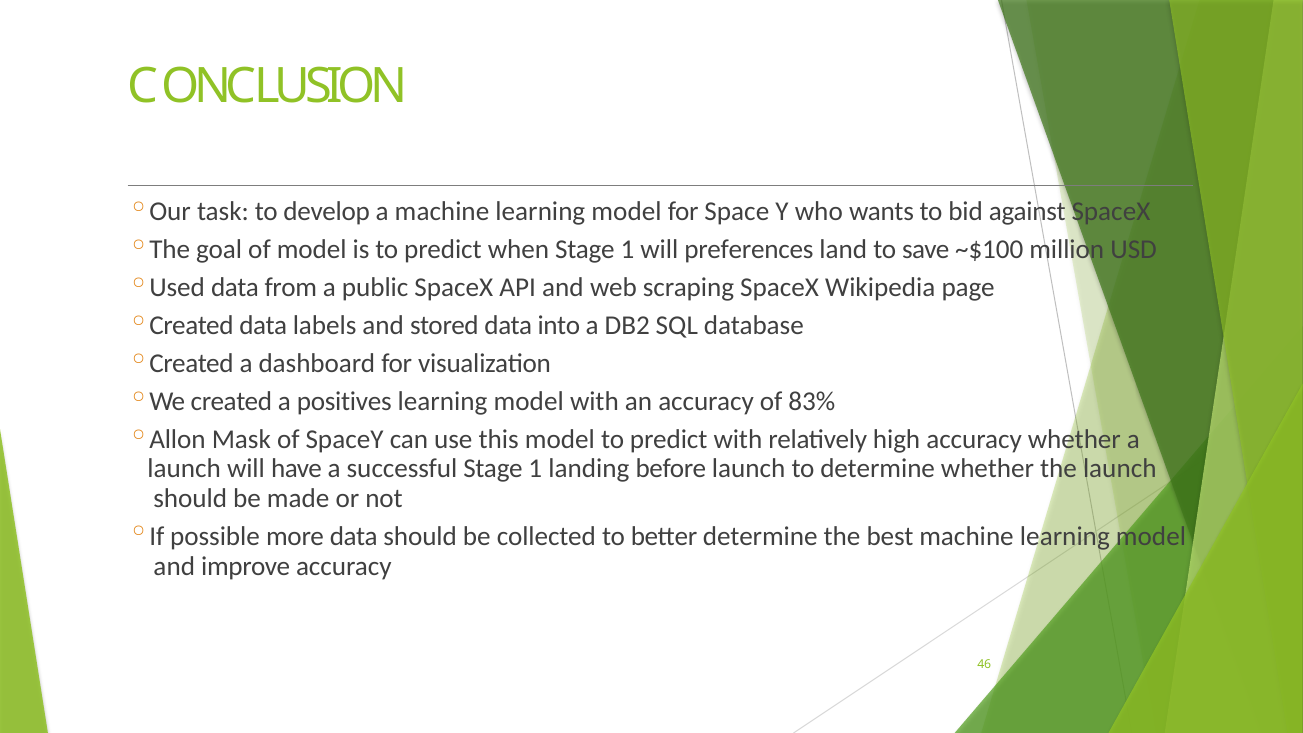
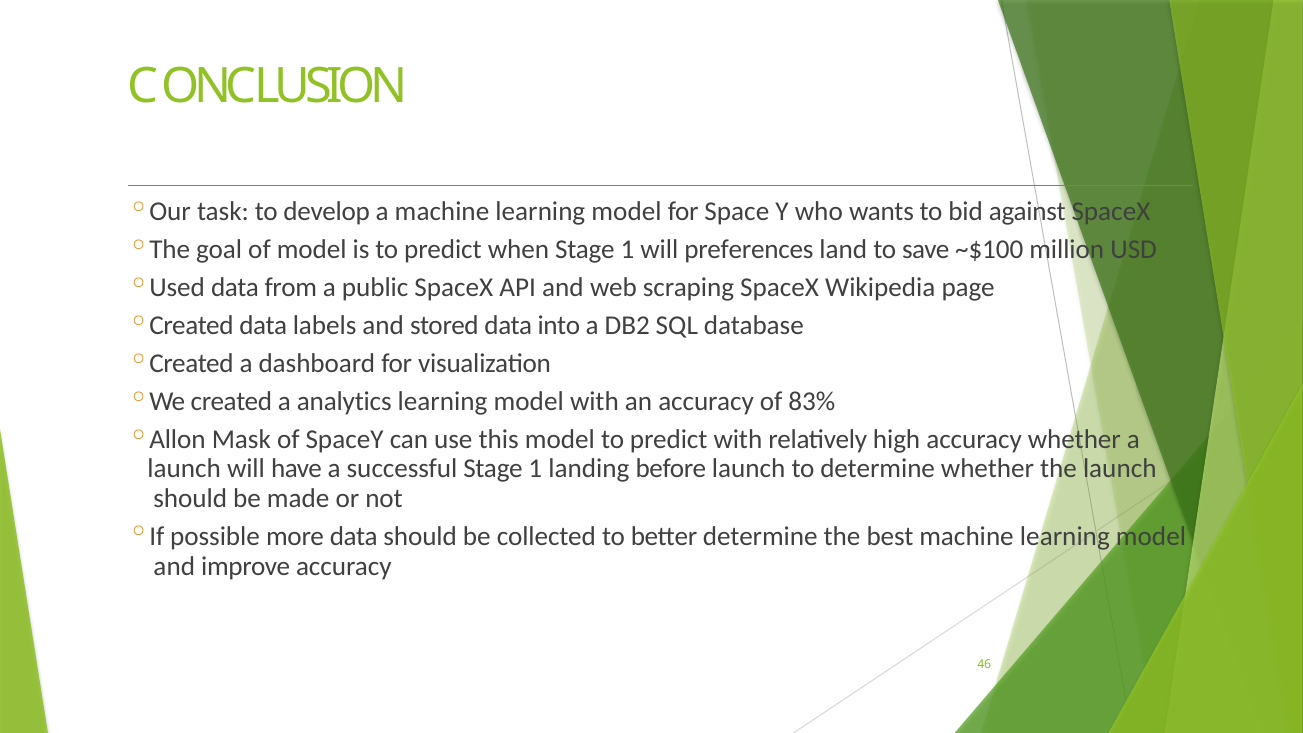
positives: positives -> analytics (344, 402)
